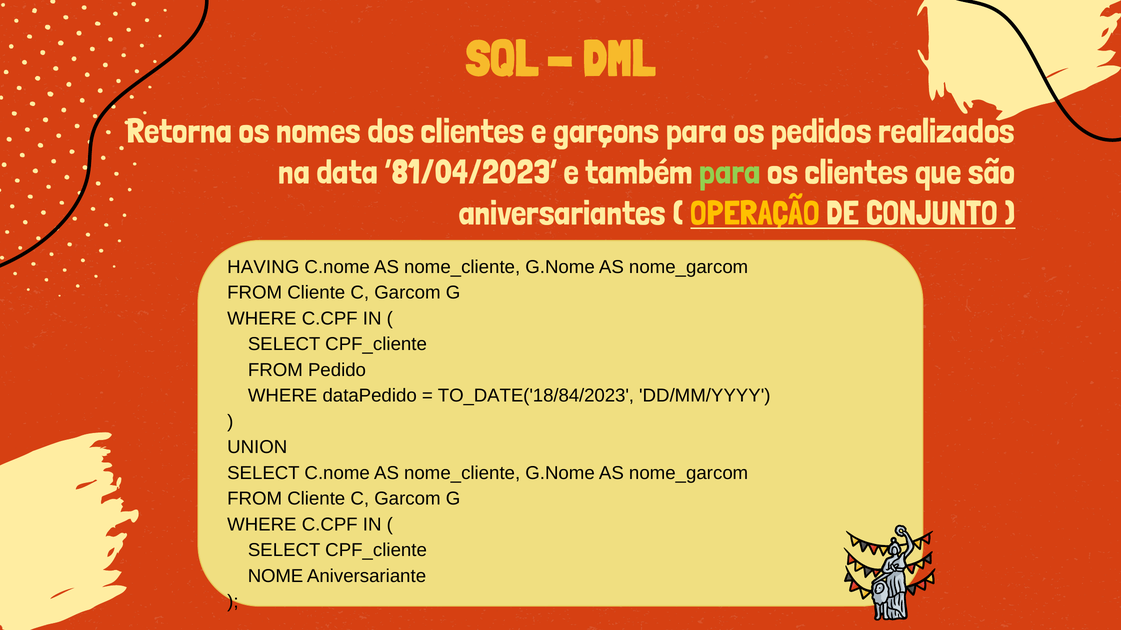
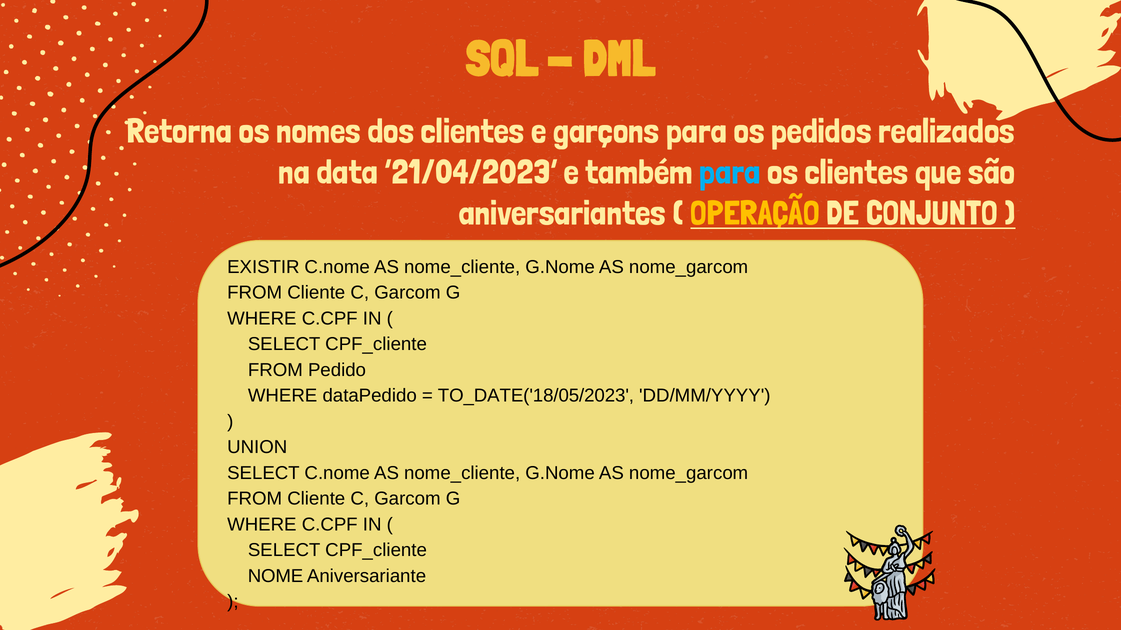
81/04/2023: 81/04/2023 -> 21/04/2023 (471, 173)
para colour: light green -> light blue (730, 173)
HAVING: HAVING -> EXISTIR (263, 267)
TO_DATE('18/84/2023: TO_DATE('18/84/2023 -> TO_DATE('18/05/2023 (536, 396)
